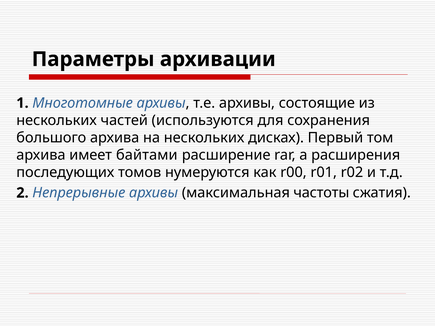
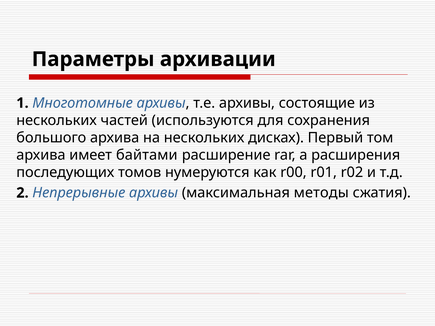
частоты: частоты -> методы (321, 193)
